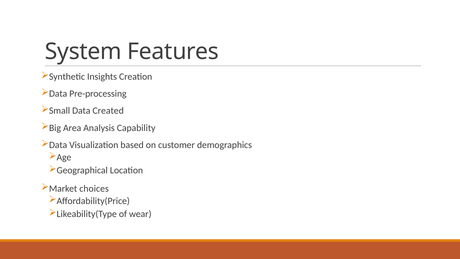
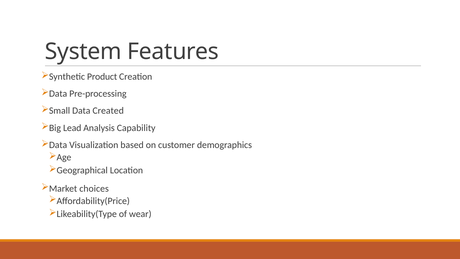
Insights: Insights -> Product (102, 76)
Area: Area -> Lead (72, 128)
